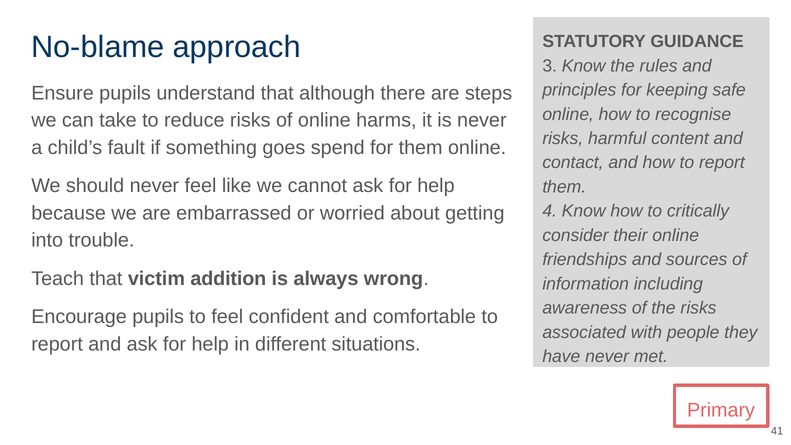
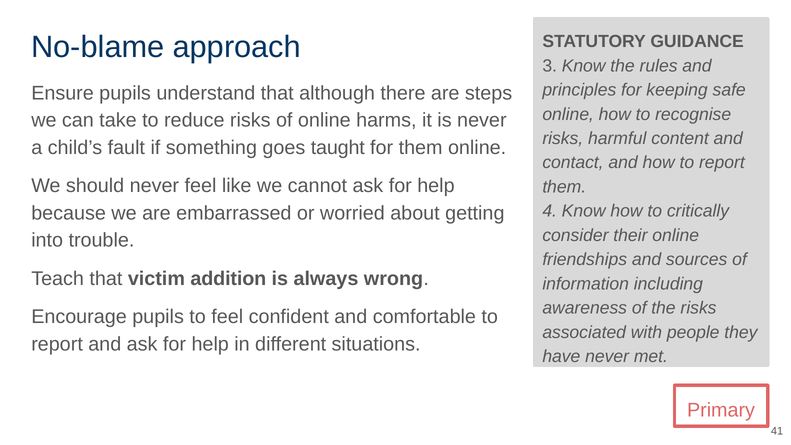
spend: spend -> taught (338, 148)
